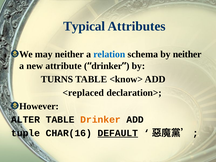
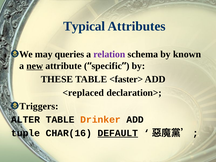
may neither: neither -> queries (69, 54)
relation colour: blue -> purple (109, 54)
by neither: neither -> known (187, 54)
new underline: none -> present (35, 66)
drinker: drinker -> specific (107, 66)
TURNS: TURNS -> THESE (57, 79)
<know>: <know> -> <faster> (126, 79)
However: However -> Triggers (39, 106)
